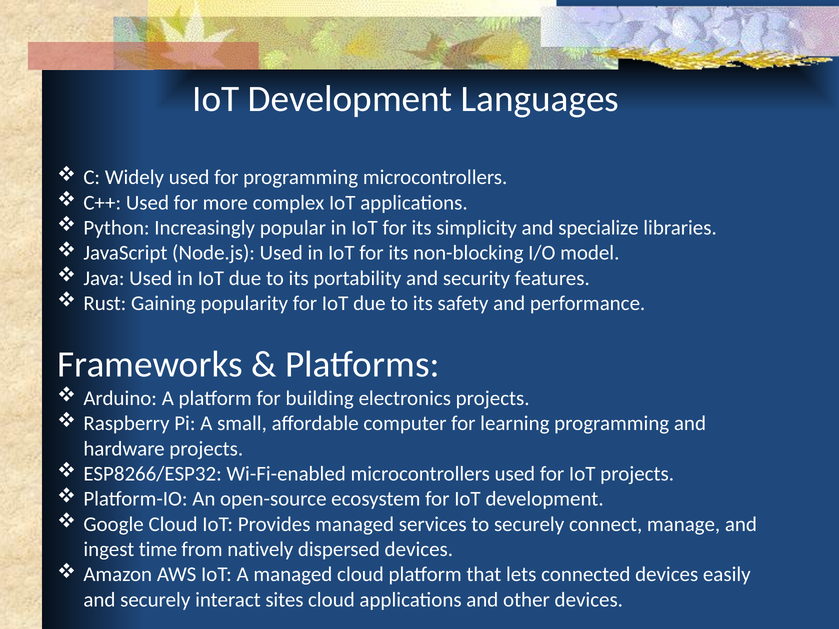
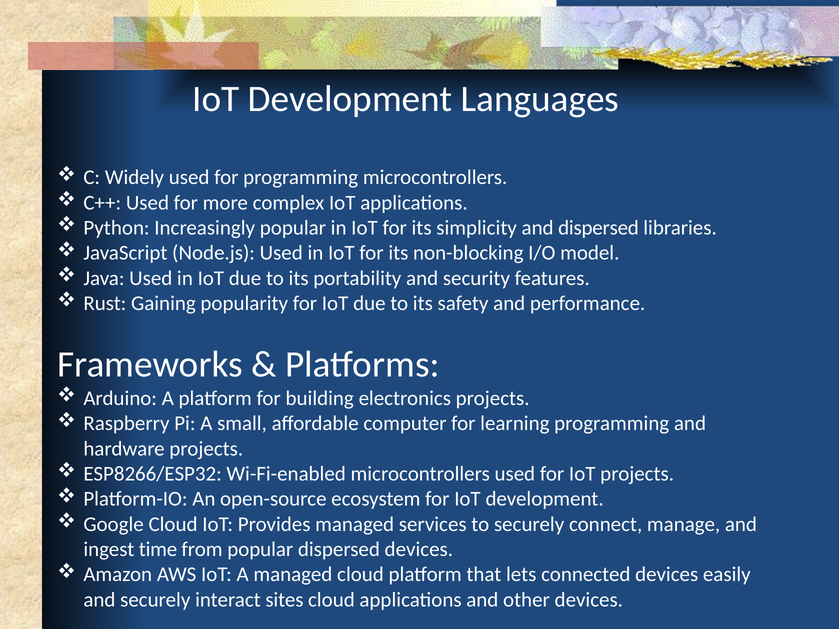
and specialize: specialize -> dispersed (599, 228)
from natively: natively -> popular (260, 550)
